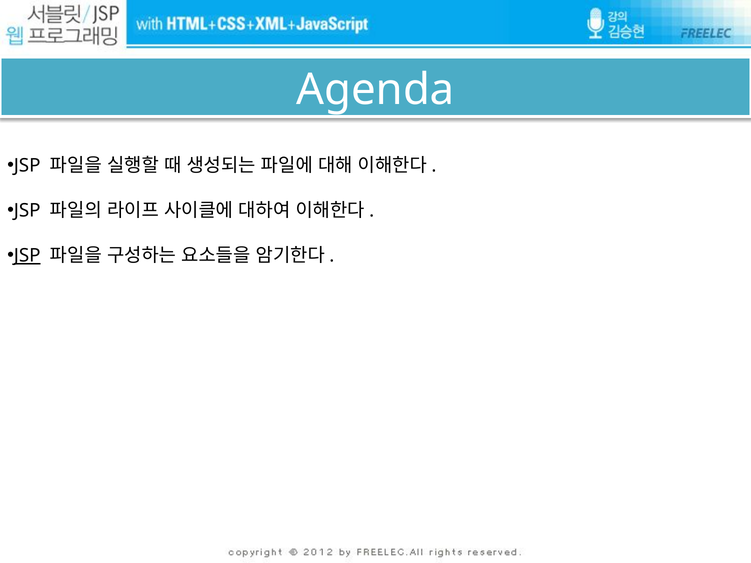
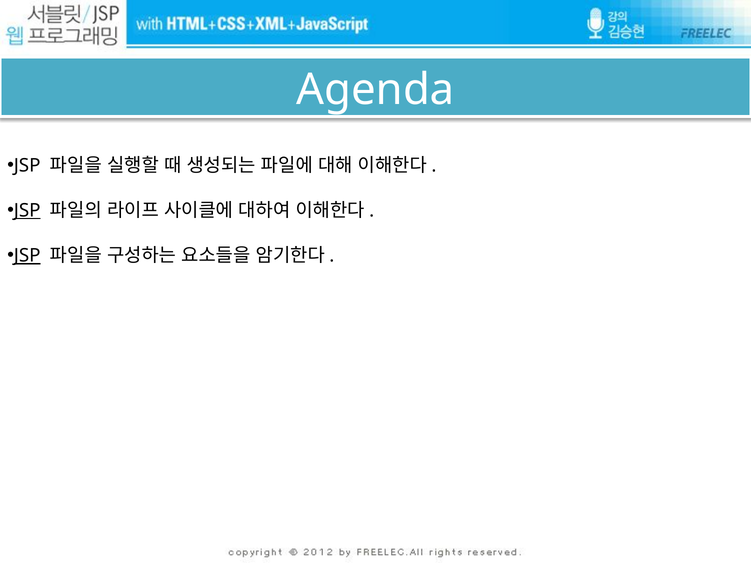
JSP underline: none -> present (27, 211)
